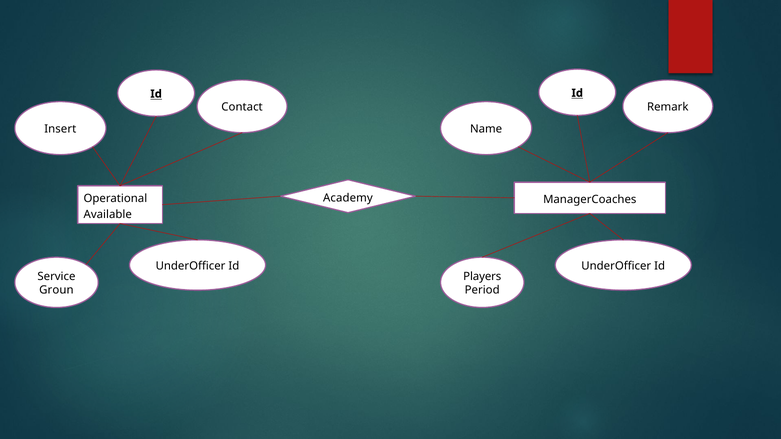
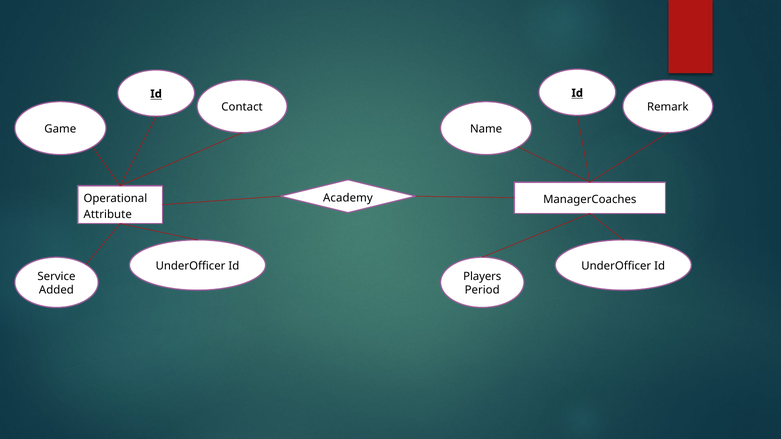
Insert: Insert -> Game (60, 129)
Available: Available -> Attribute (108, 214)
Groun: Groun -> Added (56, 290)
